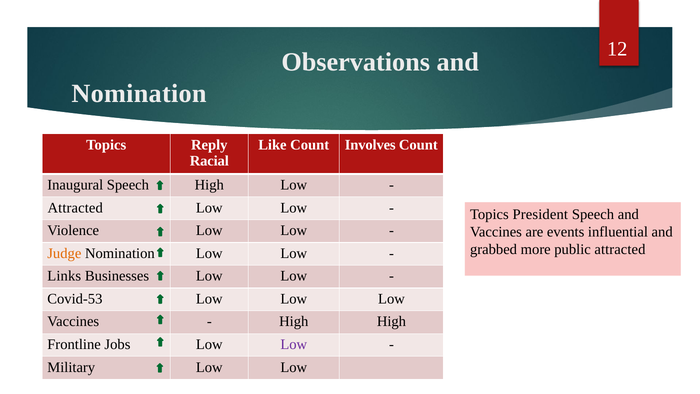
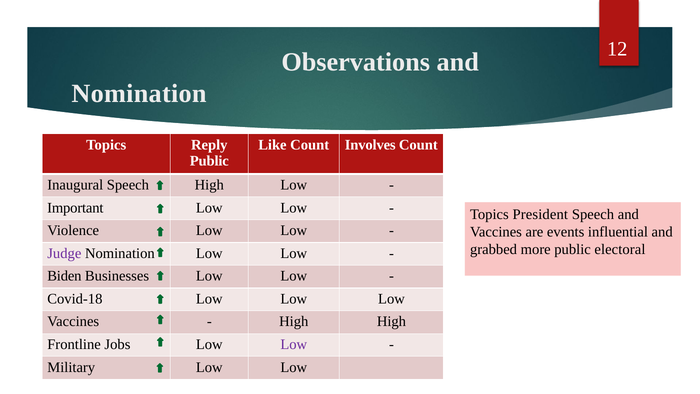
Racial: Racial -> Public (209, 161)
Attracted: Attracted -> Important (75, 208)
public attracted: attracted -> electoral (620, 249)
Judge colour: orange -> purple (64, 253)
Links: Links -> Biden (64, 276)
Covid-53: Covid-53 -> Covid-18 (75, 299)
